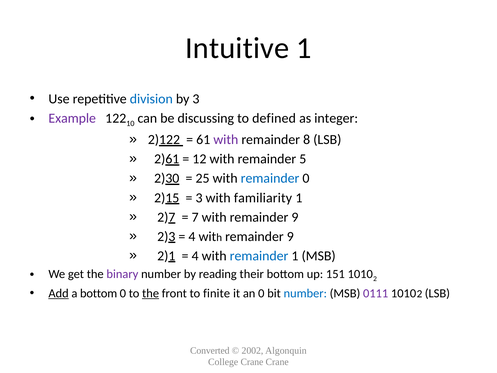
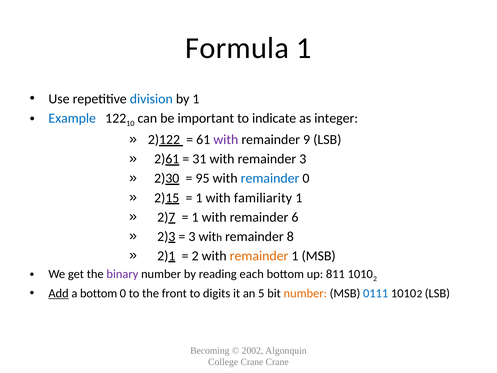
Intuitive: Intuitive -> Formula (237, 48)
by 3: 3 -> 1 (196, 99)
Example colour: purple -> blue (72, 118)
discussing: discussing -> important (206, 118)
defined: defined -> indicate (274, 118)
8: 8 -> 9 (307, 140)
12: 12 -> 31 (199, 159)
remainder 5: 5 -> 3 (303, 159)
25: 25 -> 95 (203, 178)
3: 3 -> 1 (199, 198)
7: 7 -> 1 (195, 217)
with remainder 9: 9 -> 6 (295, 217)
4: 4 -> 3 (192, 236)
9: 9 -> 8 (290, 236)
4: 4 -> 2 (195, 256)
remainder colour: blue -> orange (259, 256)
their: their -> each (252, 274)
151: 151 -> 811 (335, 274)
the underline: present -> none (151, 293)
finite: finite -> digits (217, 293)
an 0: 0 -> 5 (261, 293)
number colour: blue -> orange (305, 293)
0111 colour: purple -> blue (376, 293)
Converted: Converted -> Becoming (210, 350)
